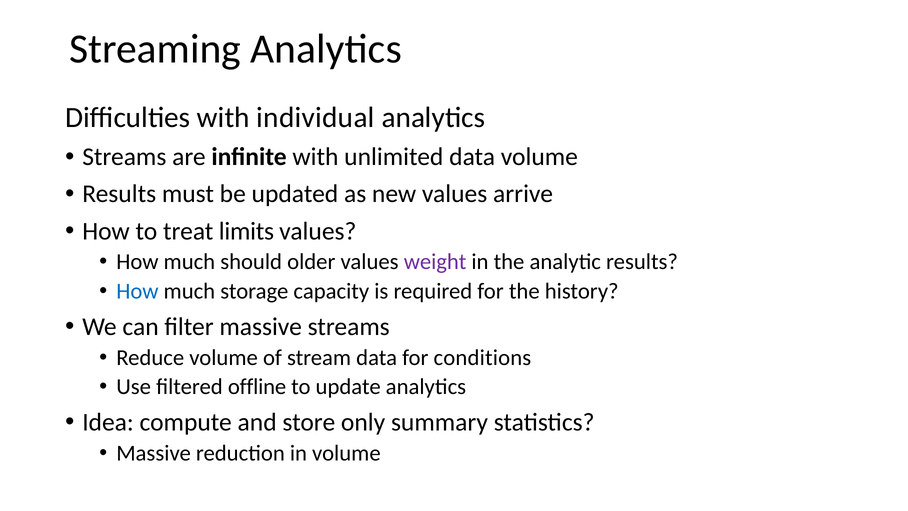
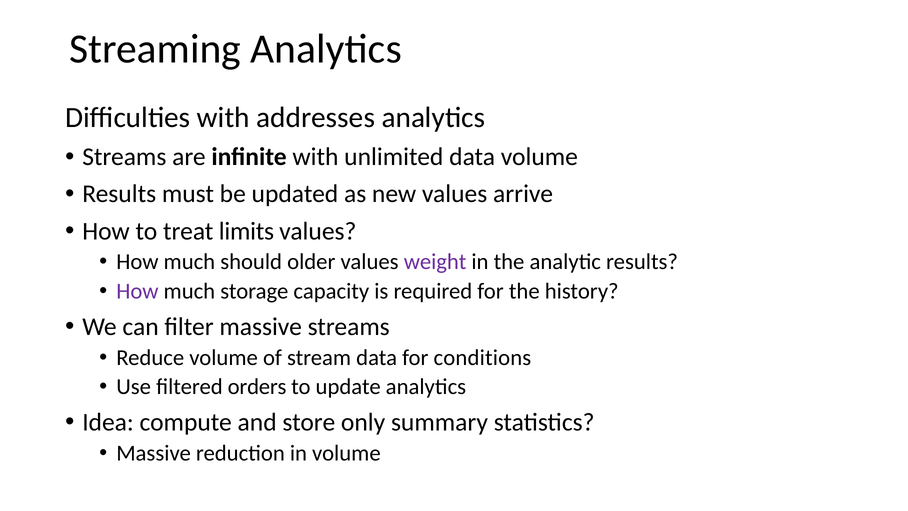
individual: individual -> addresses (316, 118)
How colour: blue -> purple (137, 291)
offline: offline -> orders (257, 387)
